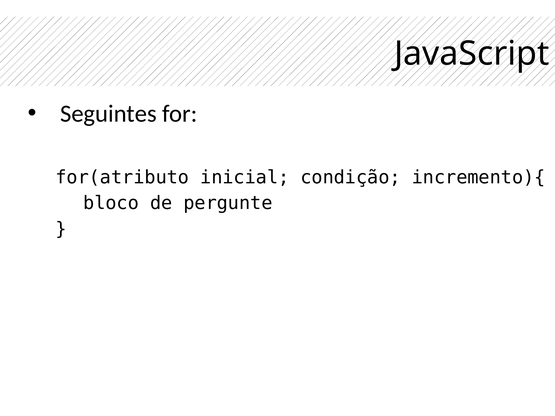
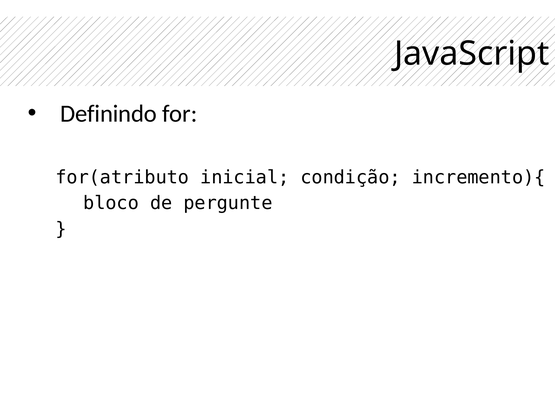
Seguintes: Seguintes -> Definindo (108, 114)
